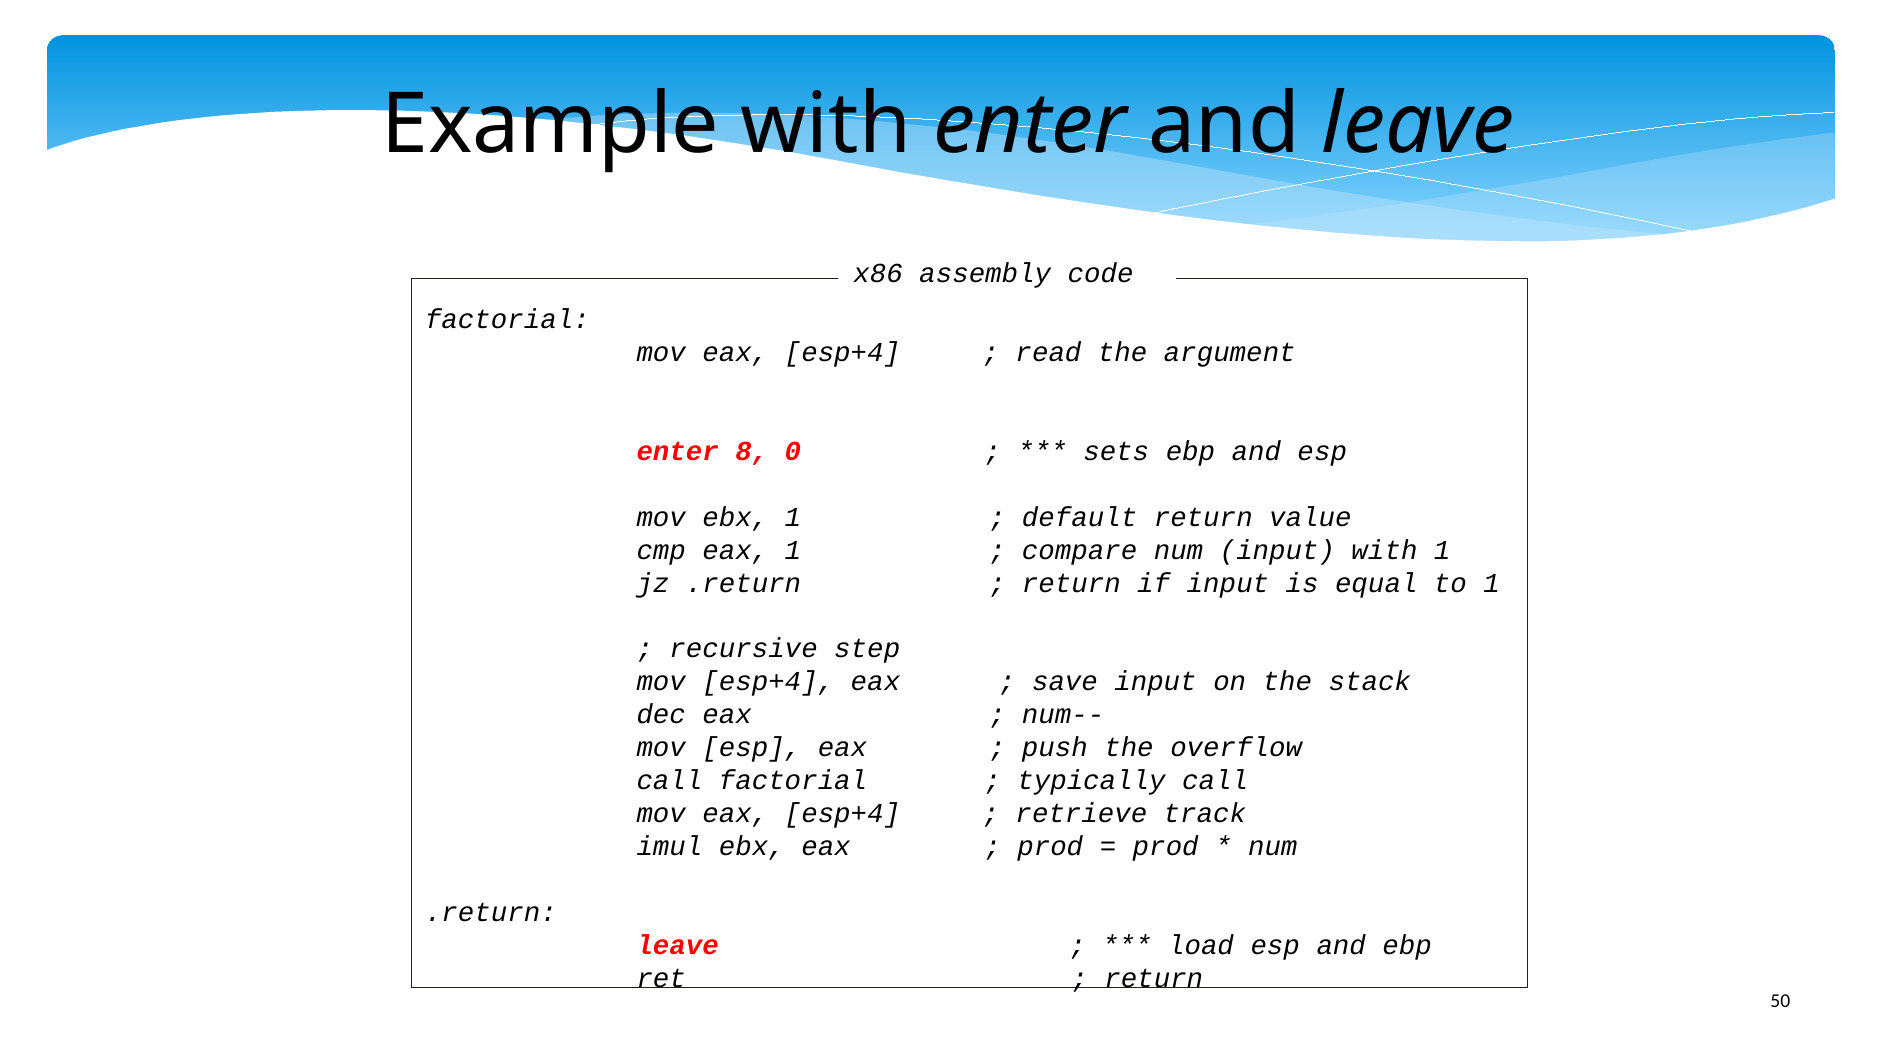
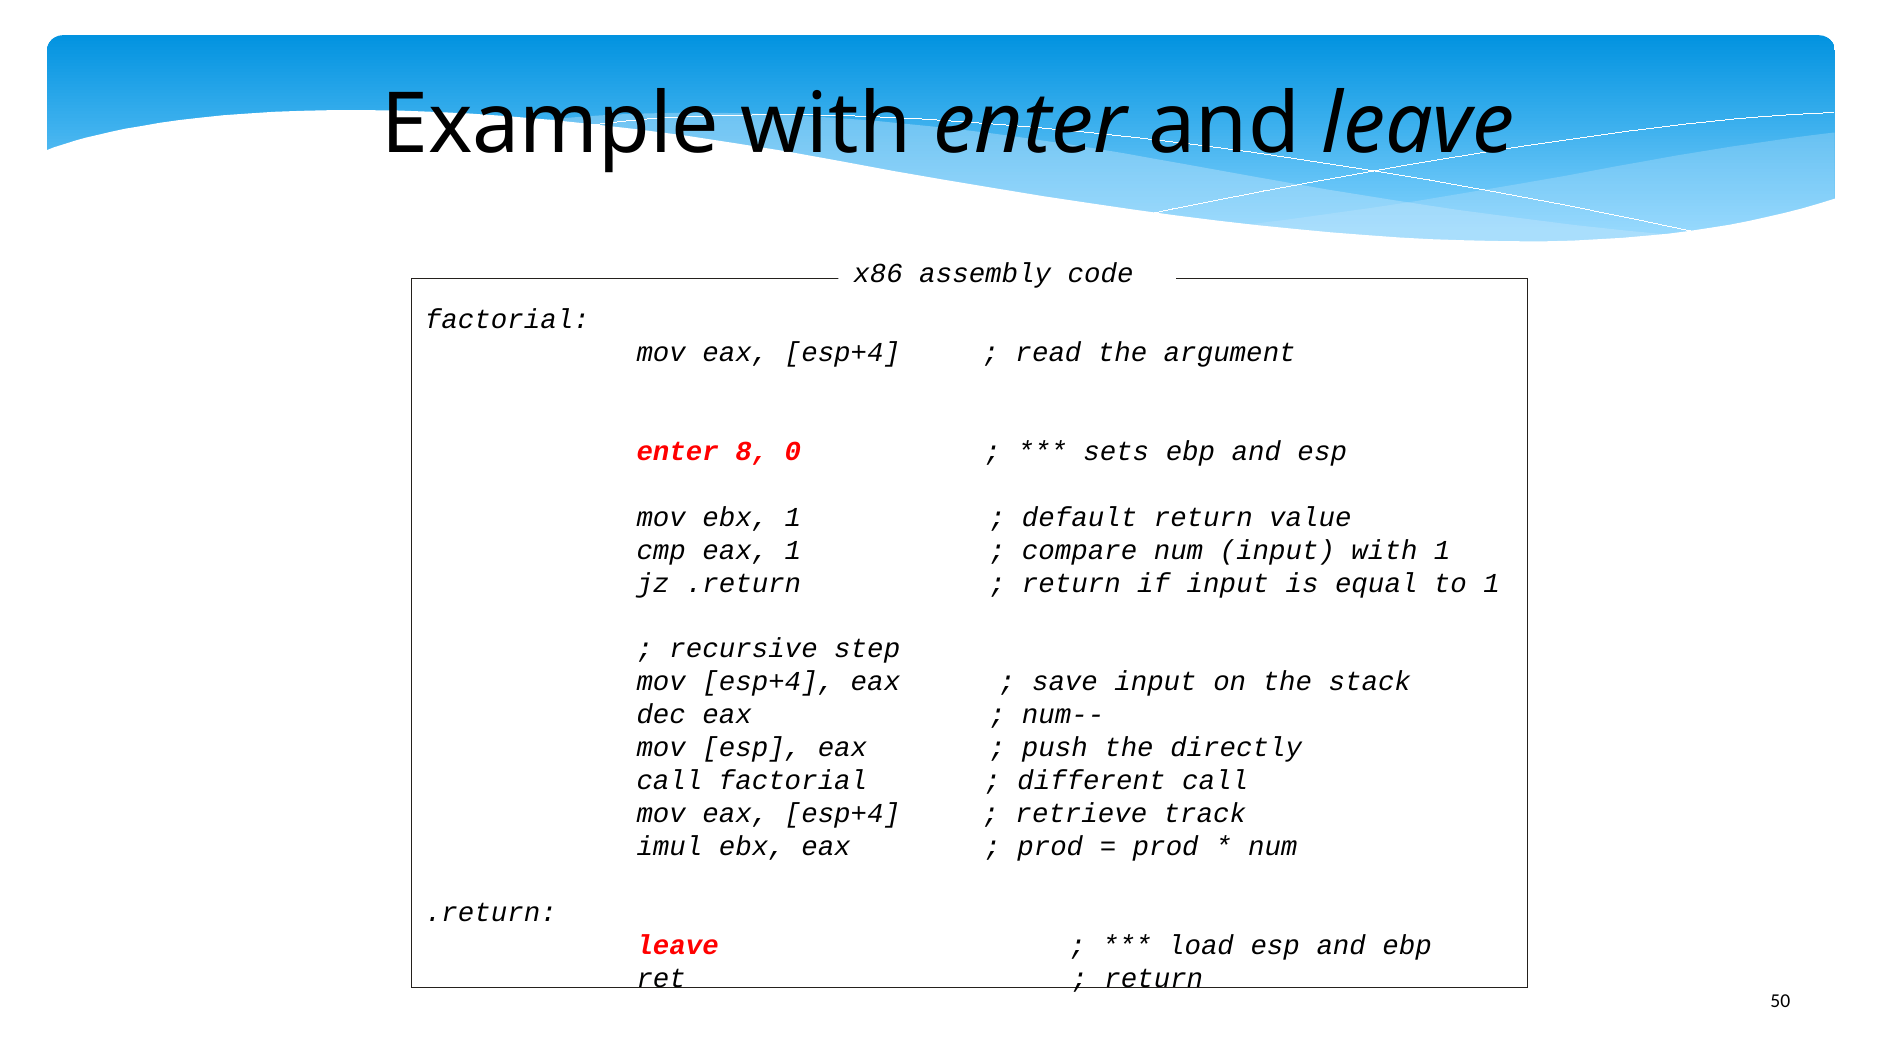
overflow: overflow -> directly (1236, 747)
typically: typically -> different (1091, 780)
